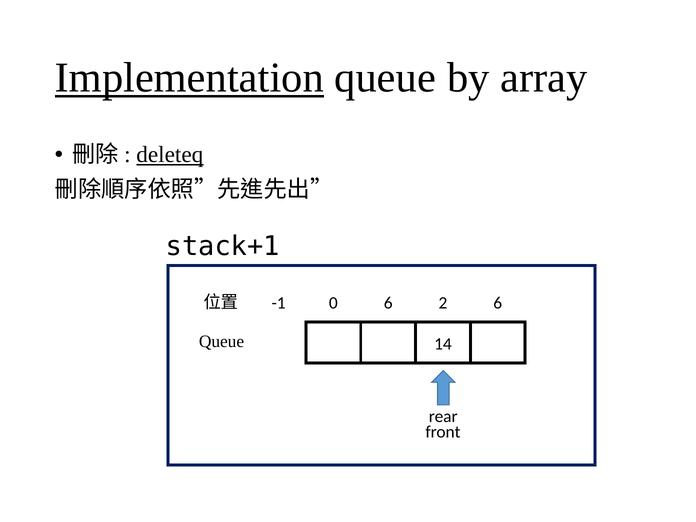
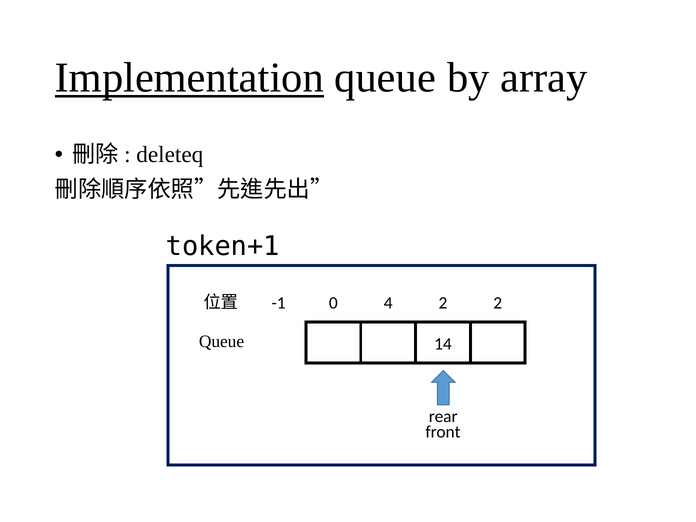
deleteq underline: present -> none (170, 155)
stack+1: stack+1 -> token+1 (223, 246)
0 6: 6 -> 4 (388, 303)
2 6: 6 -> 2 (498, 303)
